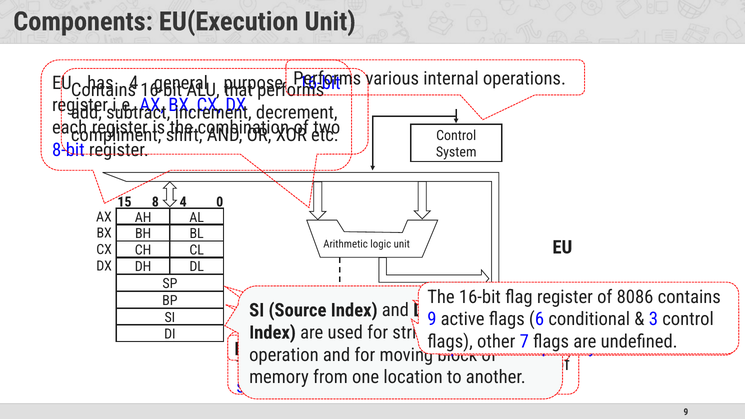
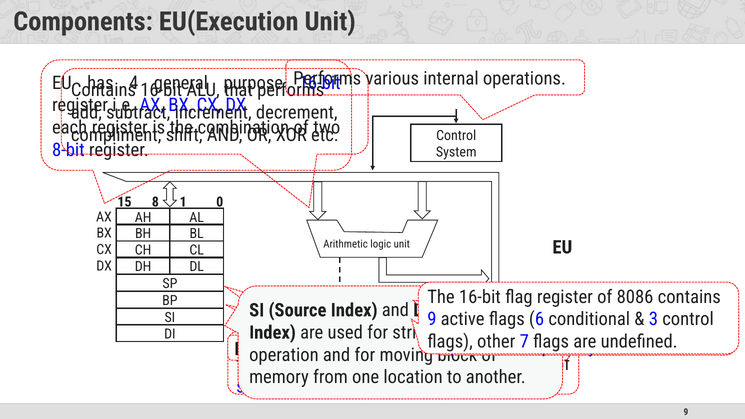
15 4: 4 -> 1 (183, 202)
